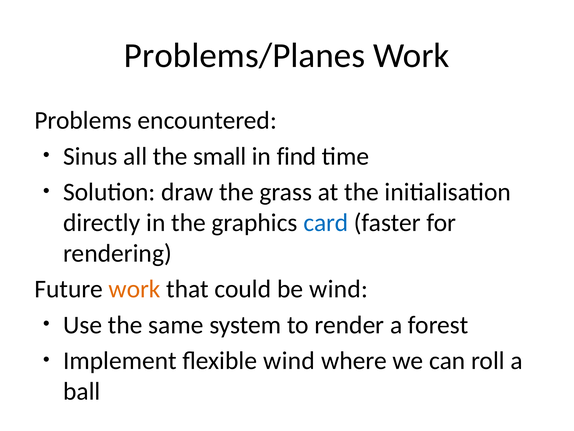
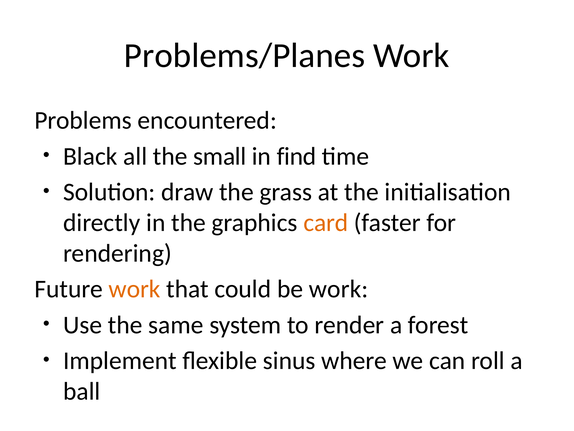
Sinus: Sinus -> Black (90, 156)
card colour: blue -> orange (326, 222)
be wind: wind -> work (339, 289)
flexible wind: wind -> sinus (289, 360)
